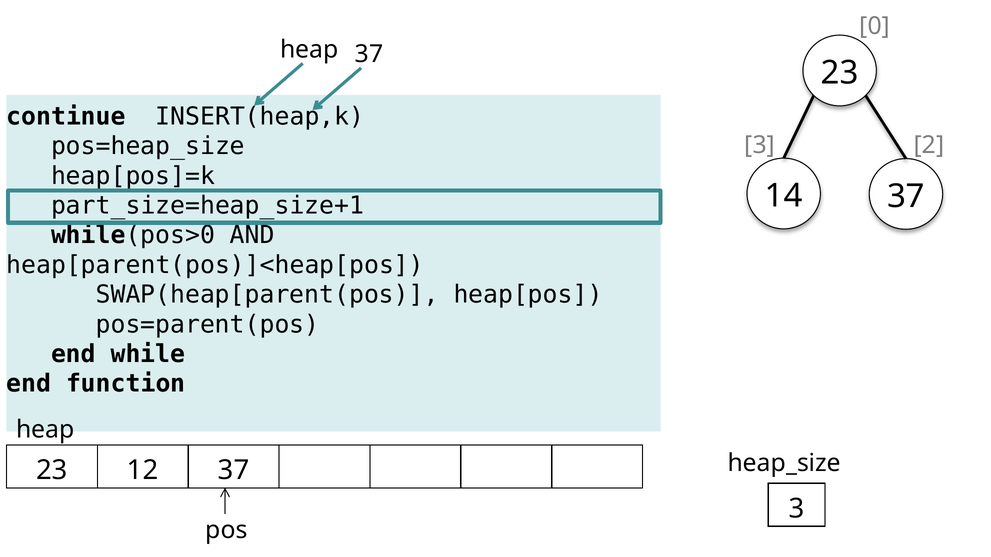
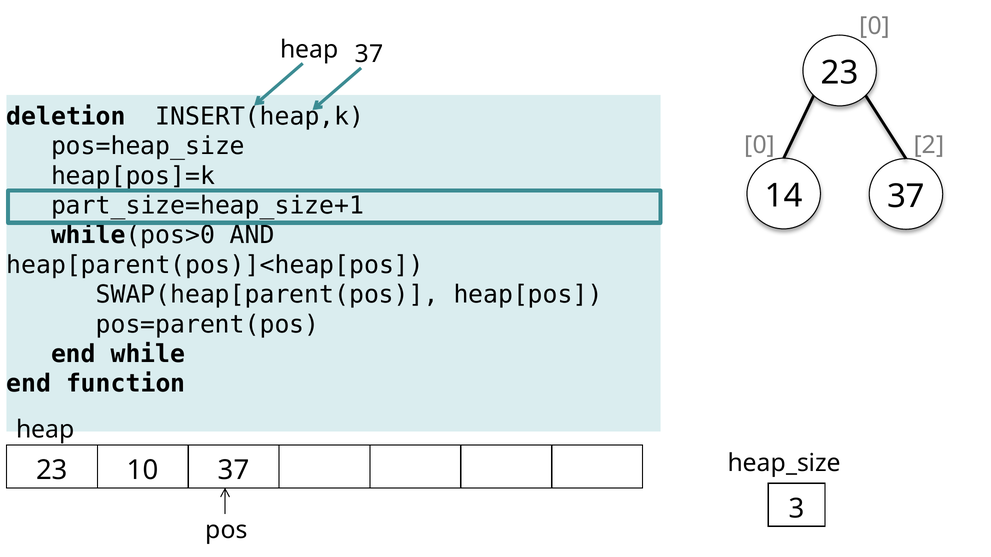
continue: continue -> deletion (66, 117)
3: 3 -> 0 (760, 145)
12: 12 -> 10 (143, 471)
